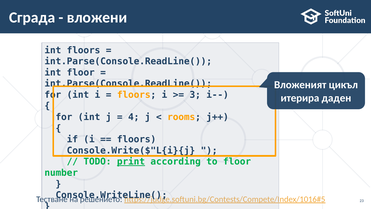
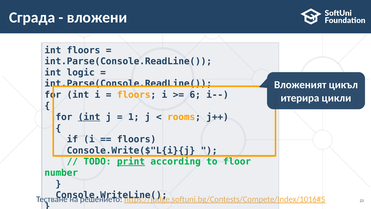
int floor: floor -> logic (81, 72)
3: 3 -> 6 (195, 95)
даден: даден -> цикли (336, 98)
int underline: none -> present (89, 117)
4: 4 -> 1 (134, 117)
